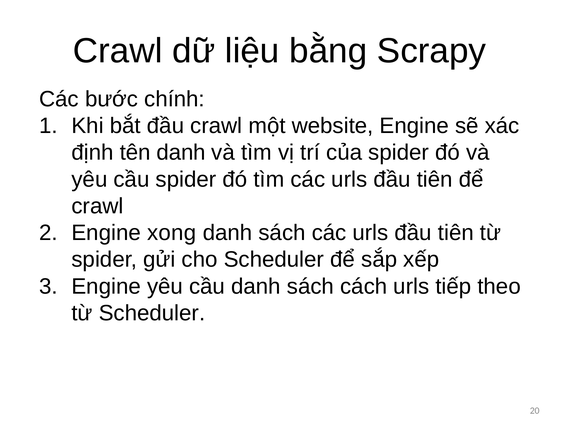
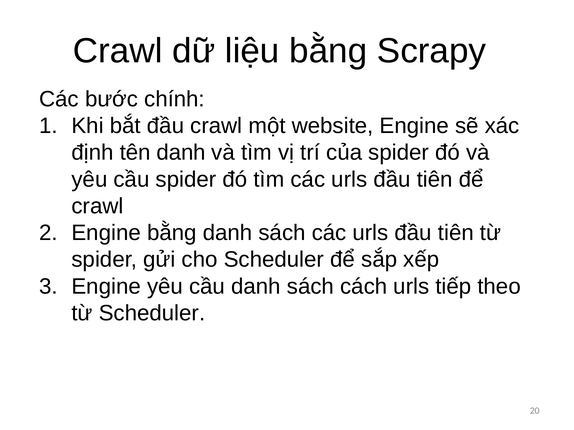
Engine xong: xong -> bằng (172, 233)
